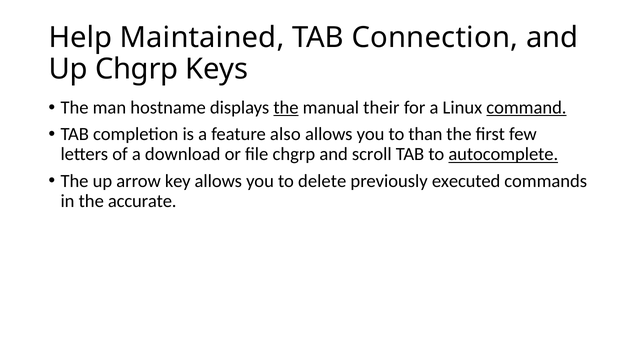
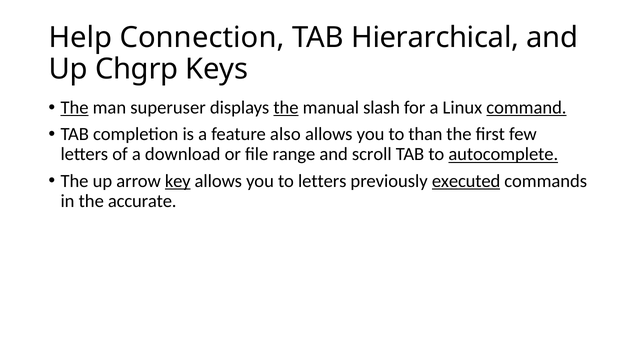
Maintained: Maintained -> Connection (202, 38)
Connection: Connection -> Hierarchical (435, 38)
The underline: none -> present (74, 108)
hostname: hostname -> superuser (168, 108)
their: their -> slash (382, 108)
file chgrp: chgrp -> range (294, 154)
key underline: none -> present (178, 181)
to delete: delete -> letters (322, 181)
executed underline: none -> present (466, 181)
